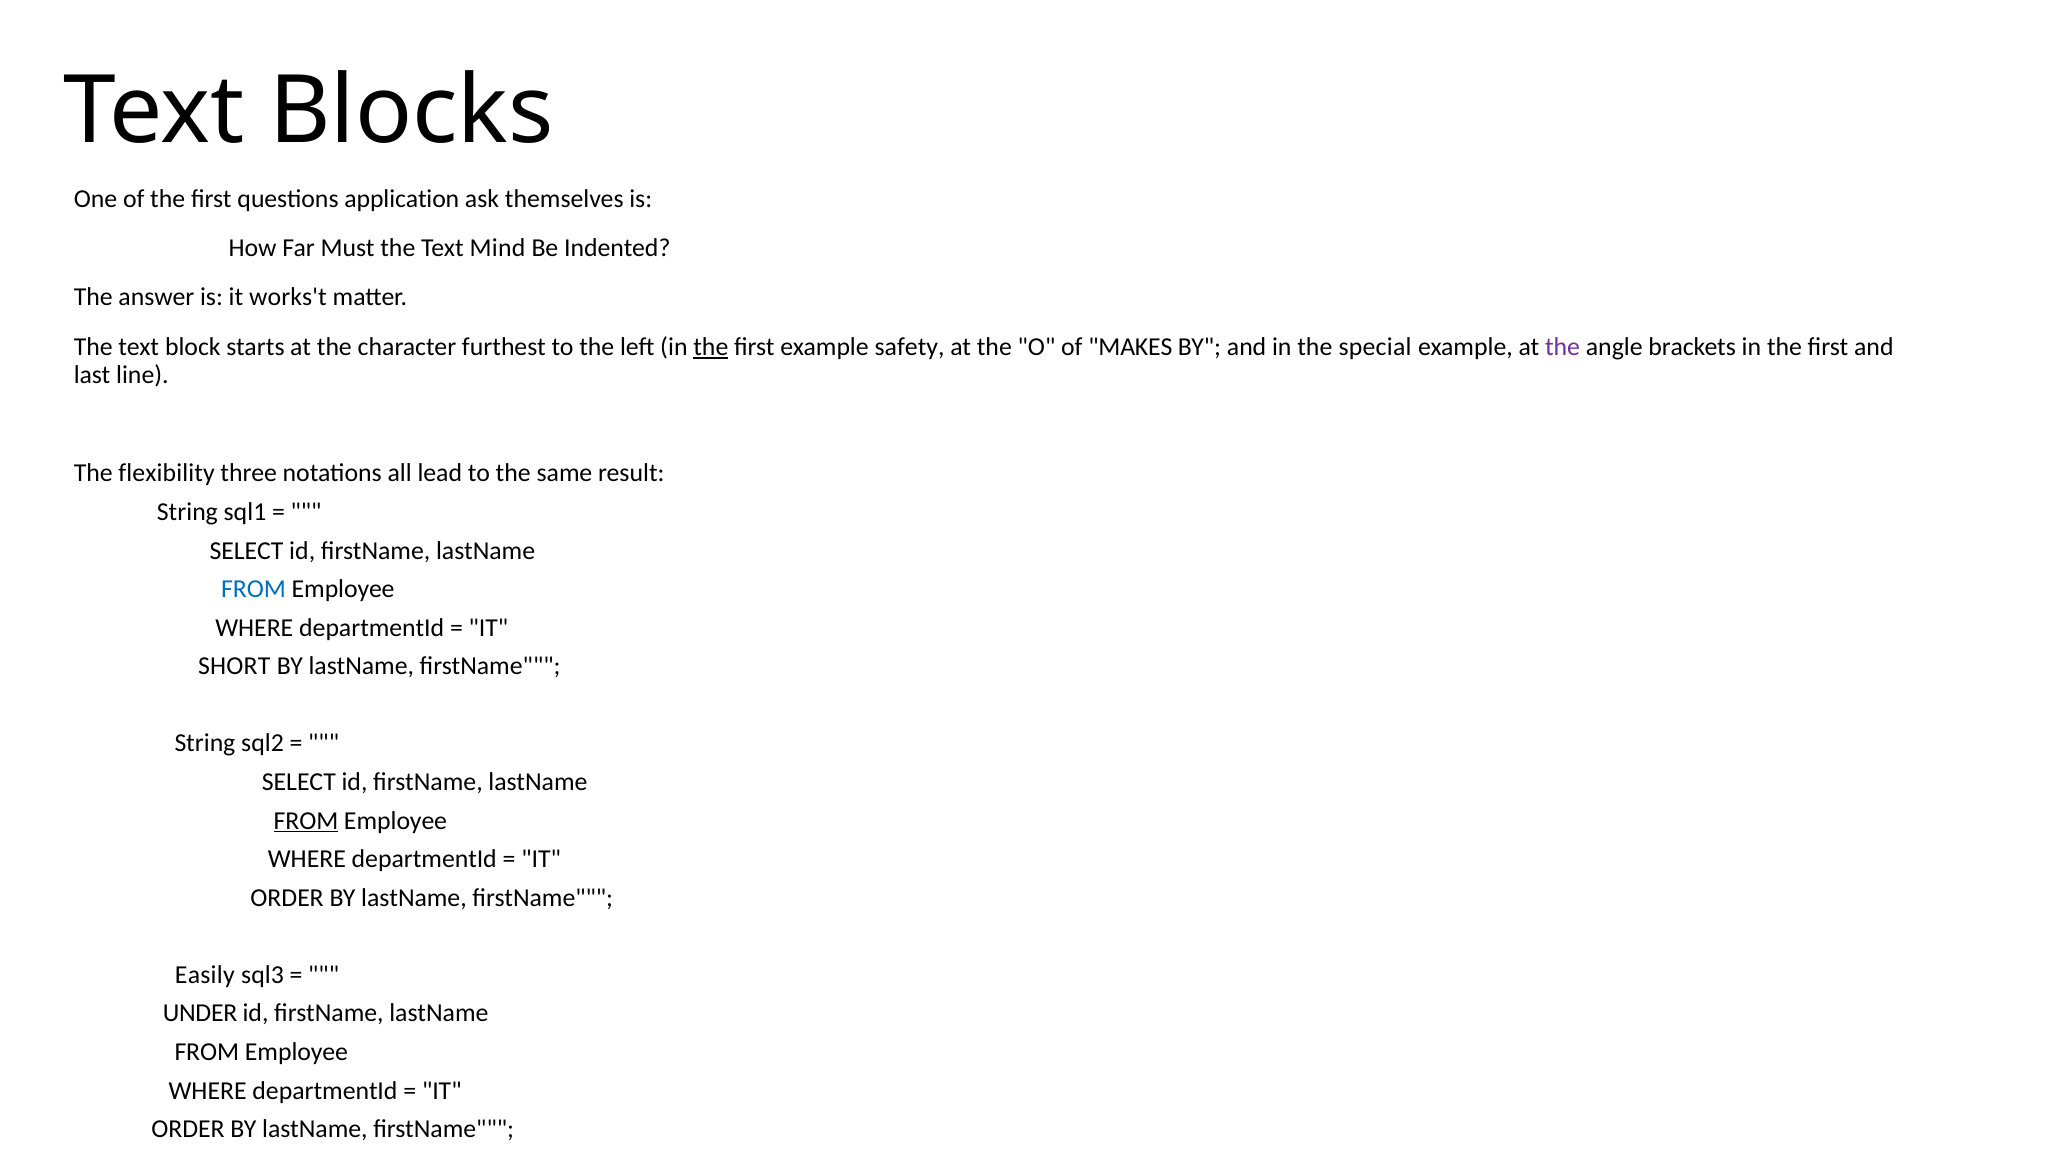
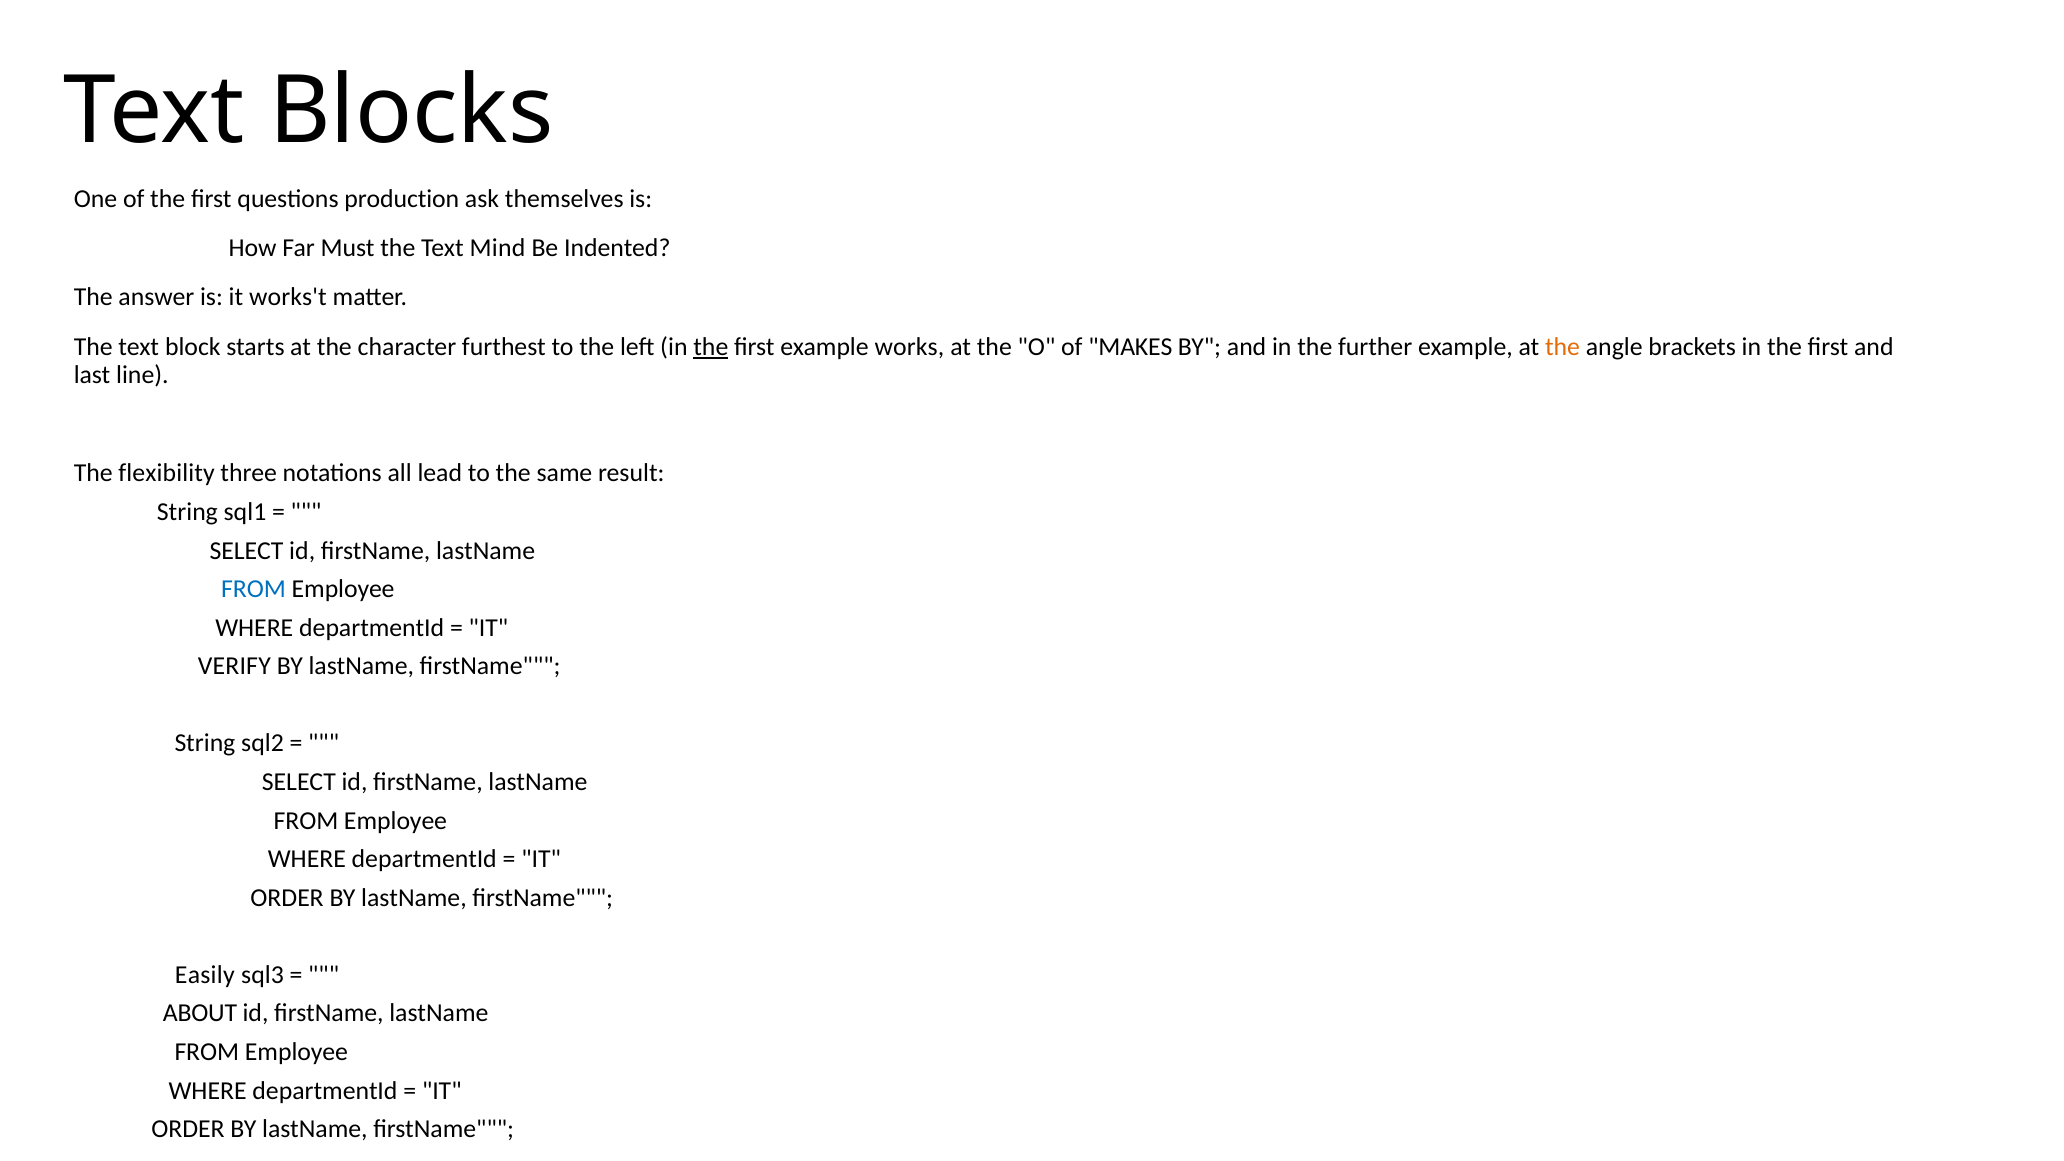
application: application -> production (402, 199)
safety: safety -> works (909, 347)
special: special -> further (1375, 347)
the colour: purple -> orange (1563, 347)
SHORT: SHORT -> VERIFY (234, 666)
FROM underline: present -> none (306, 821)
UNDER: UNDER -> ABOUT (200, 1013)
